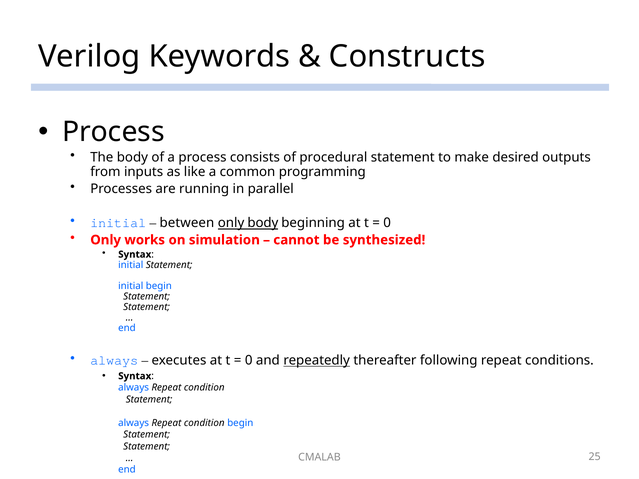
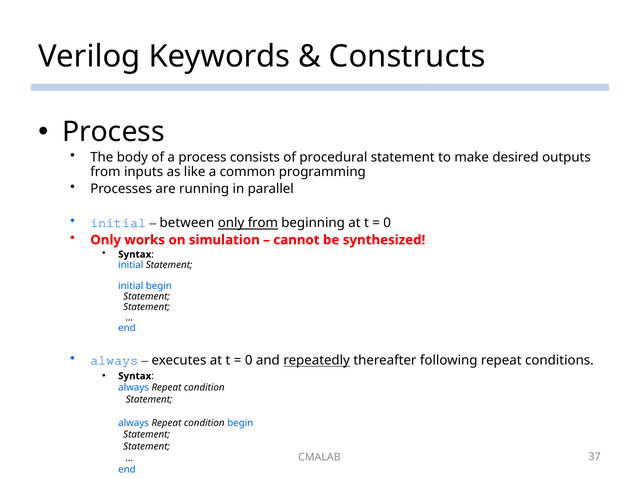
only body: body -> from (263, 223)
25: 25 -> 37 (595, 457)
